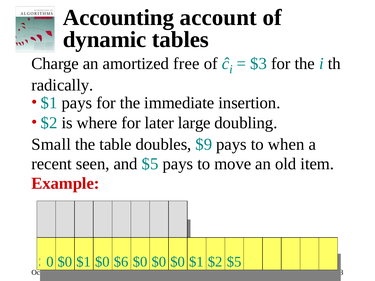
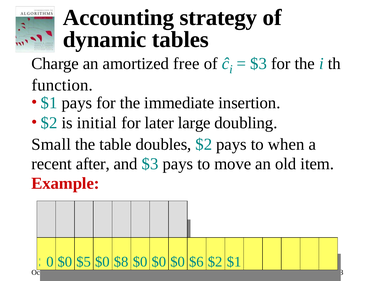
account: account -> strategy (218, 18)
radically: radically -> function (62, 85)
where: where -> initial (97, 123)
doubles $9: $9 -> $2 (204, 144)
seen: seen -> after (93, 164)
and $5: $5 -> $3 (150, 164)
$1: $1 -> $5 (84, 262)
$6: $6 -> $8 (121, 262)
$1: $1 -> $6 (196, 262)
$2 $5: $5 -> $1 (234, 262)
